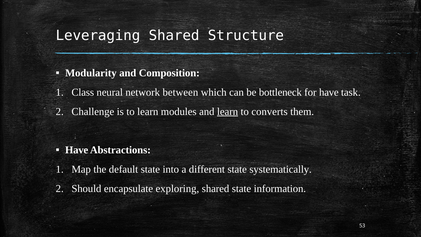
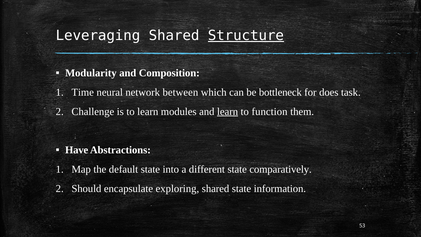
Structure underline: none -> present (246, 35)
Class: Class -> Time (83, 92)
for have: have -> does (329, 92)
converts: converts -> function (270, 112)
systematically: systematically -> comparatively (281, 169)
